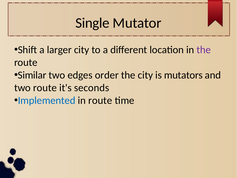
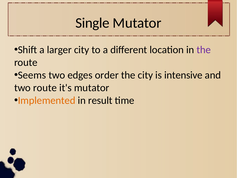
Similar: Similar -> Seems (32, 75)
mutators: mutators -> intensive (183, 75)
it's seconds: seconds -> mutator (92, 88)
Implemented colour: blue -> orange (47, 100)
in route: route -> result (100, 100)
